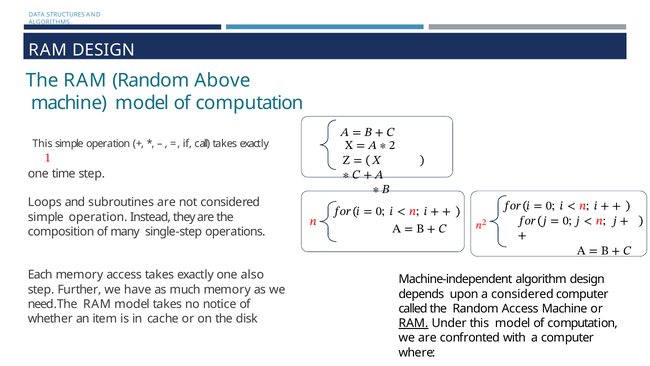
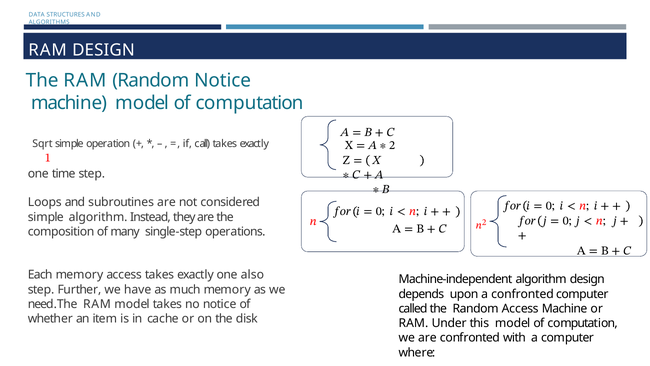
Random Above: Above -> Notice (223, 80)
This: This -> Sqrt (42, 144)
operation: operation -> algorithm (98, 217)
a considered: considered -> confronted (522, 294)
RAM underline: present -> none (413, 323)
